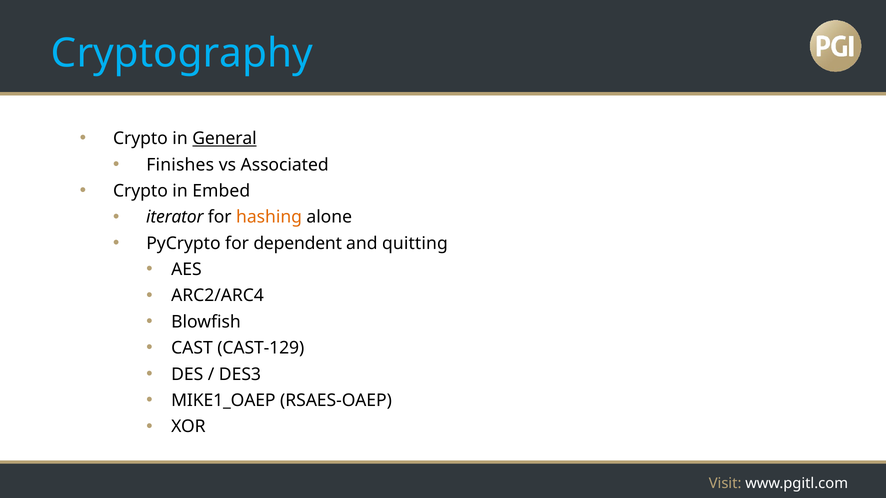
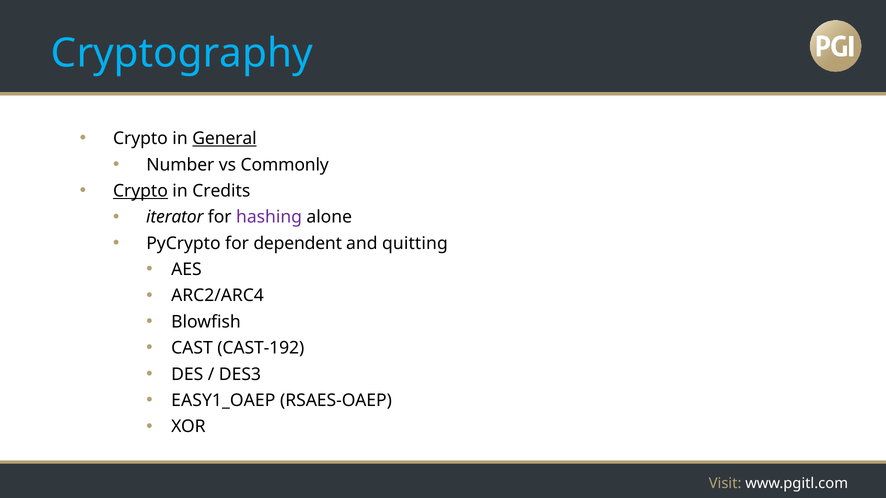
Finishes: Finishes -> Number (180, 165)
Associated: Associated -> Commonly (285, 165)
Crypto underline: none -> present (140, 191)
Embed: Embed -> Credits (221, 191)
hashing colour: orange -> purple (269, 217)
CAST-129: CAST-129 -> CAST-192 (261, 348)
MIKE1_OAEP: MIKE1_OAEP -> EASY1_OAEP (223, 401)
